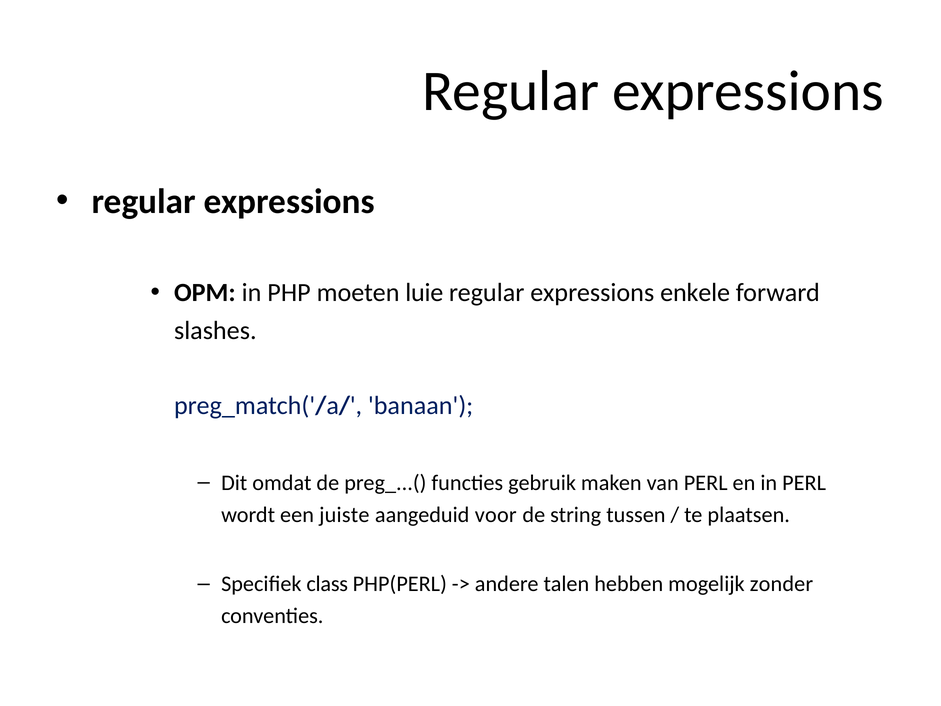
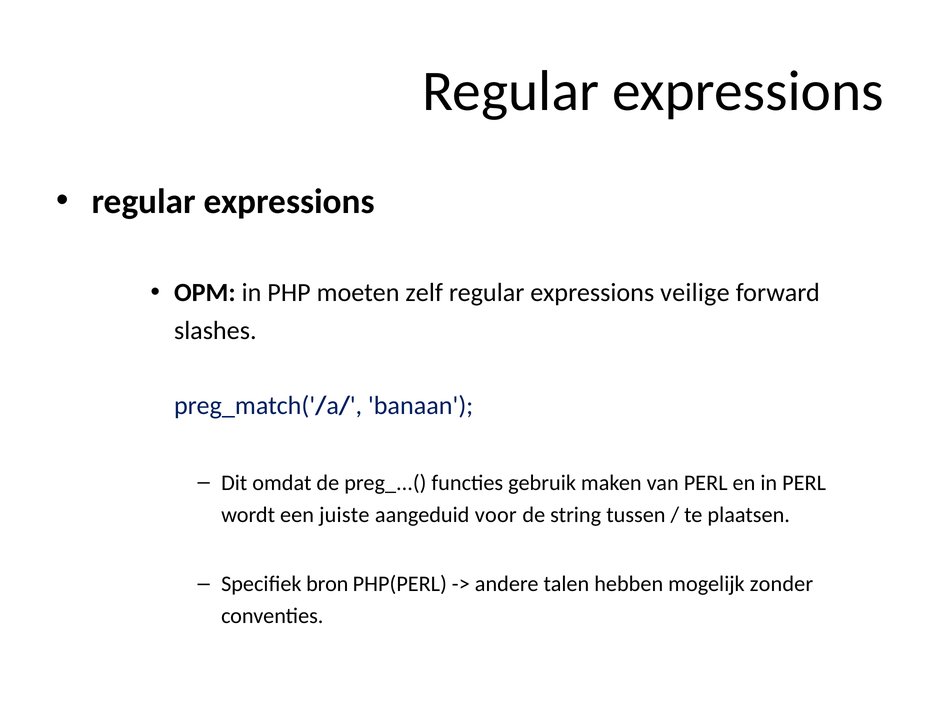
luie: luie -> zelf (424, 293)
enkele: enkele -> veilige (695, 293)
class: class -> bron (327, 584)
